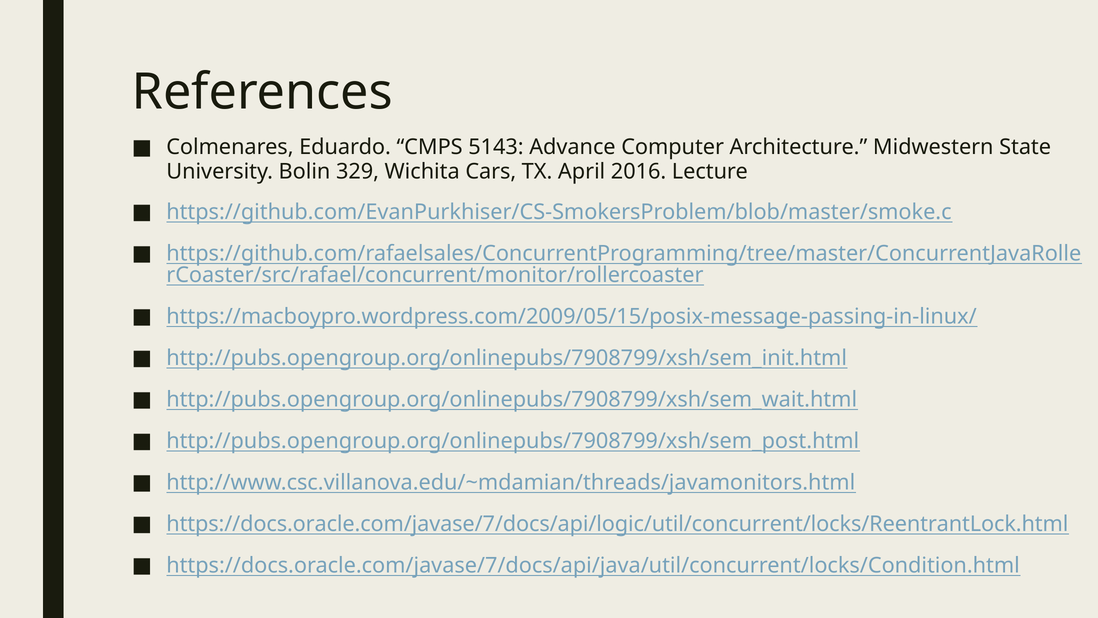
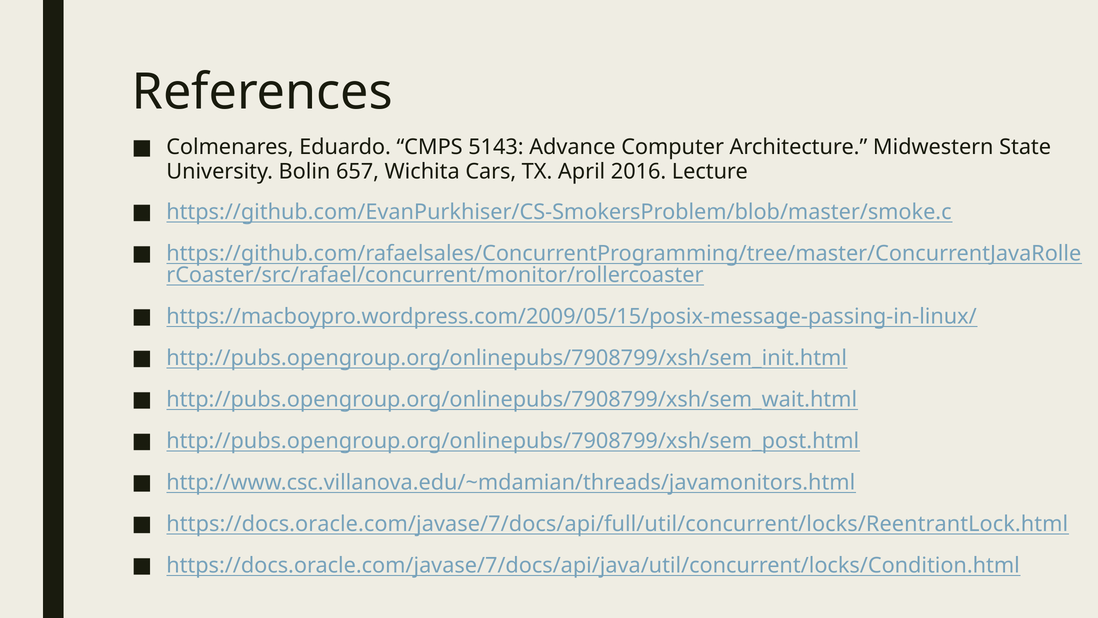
329: 329 -> 657 (358, 171)
https://docs.oracle.com/javase/7/docs/api/logic/util/concurrent/locks/ReentrantLock.html: https://docs.oracle.com/javase/7/docs/api/logic/util/concurrent/locks/ReentrantLock.html -> https://docs.oracle.com/javase/7/docs/api/full/util/concurrent/locks/ReentrantLock.html (617, 524)
